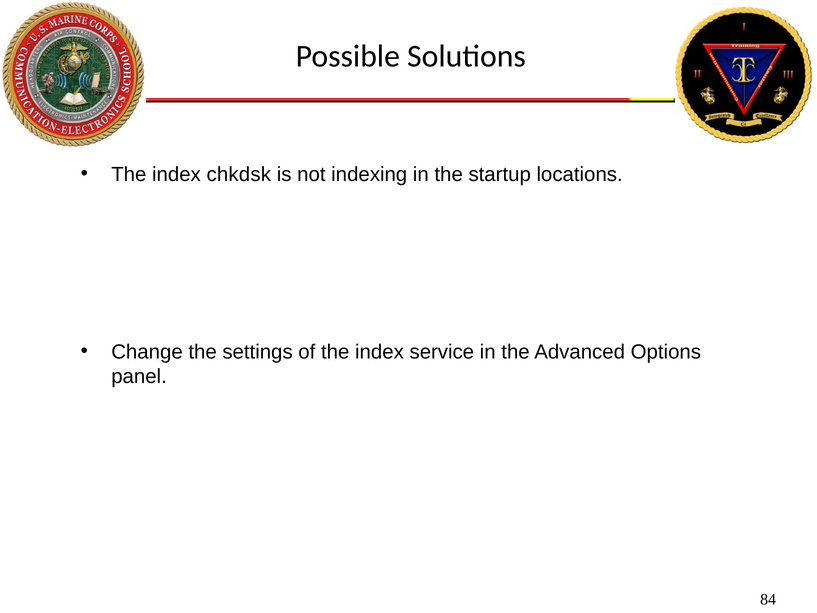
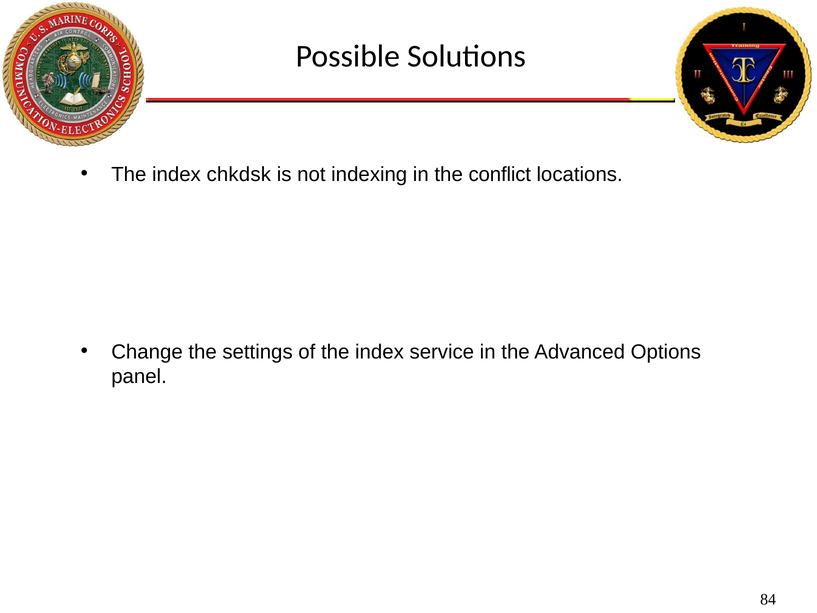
startup: startup -> conflict (500, 174)
